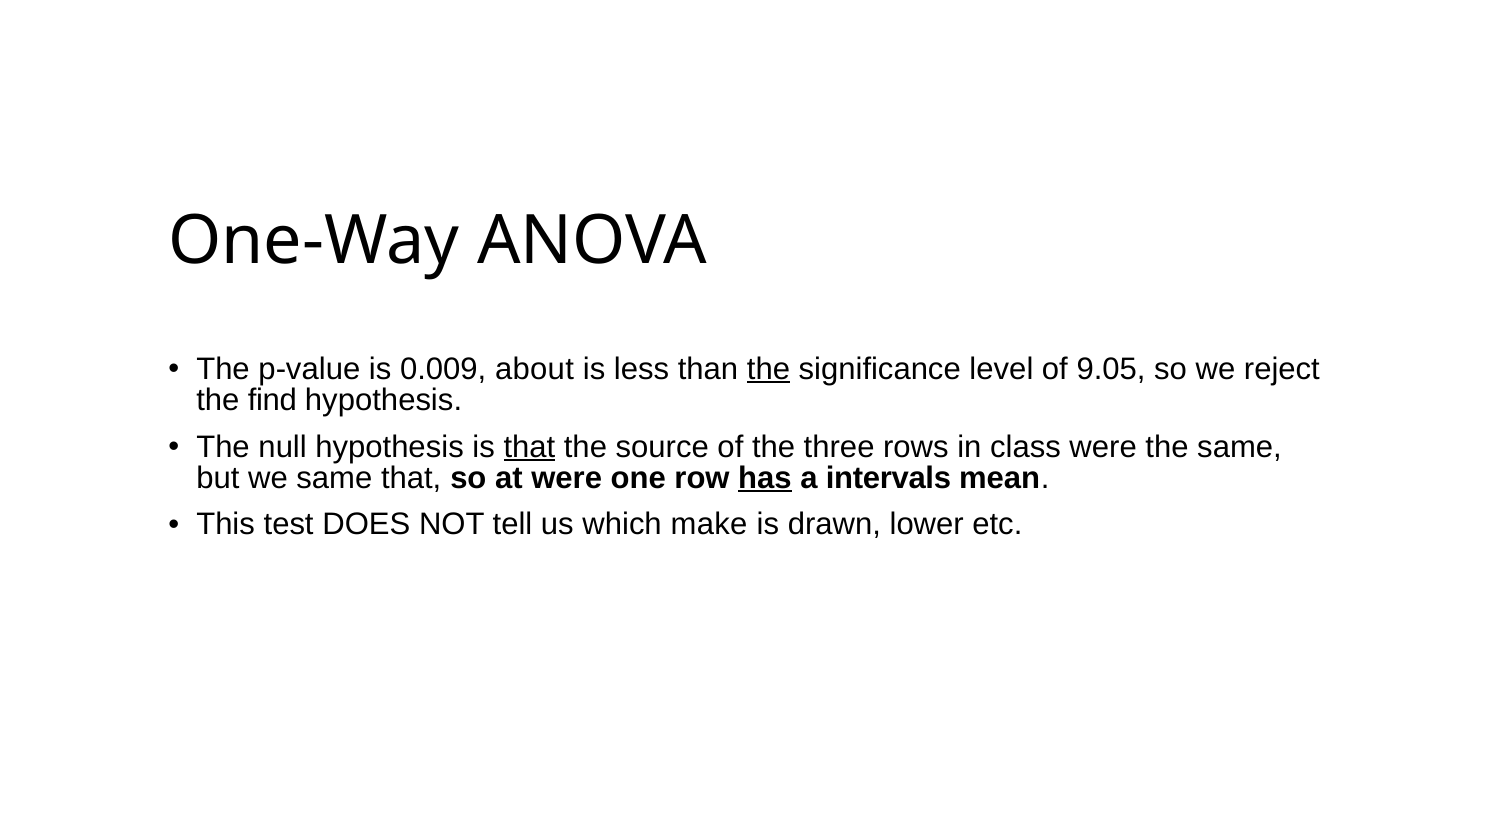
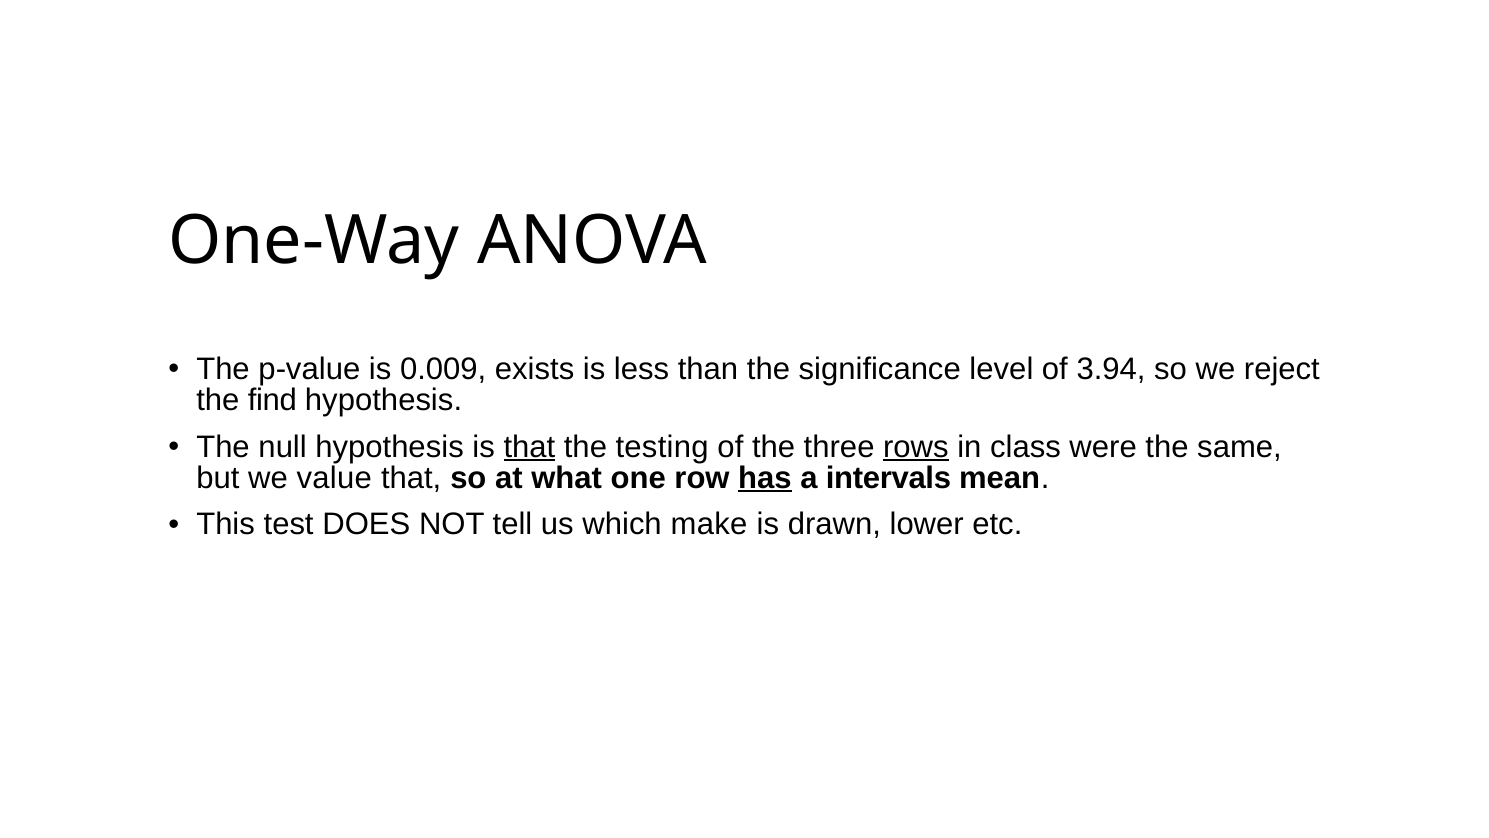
about: about -> exists (535, 369)
the underline: present -> none (768, 369)
9.05: 9.05 -> 3.94 (1111, 369)
source: source -> testing (662, 447)
rows underline: none -> present (916, 447)
we same: same -> value (334, 478)
at were: were -> what (567, 478)
